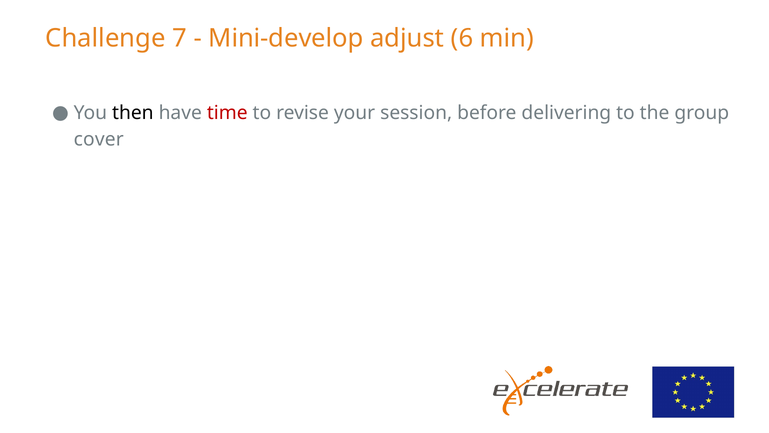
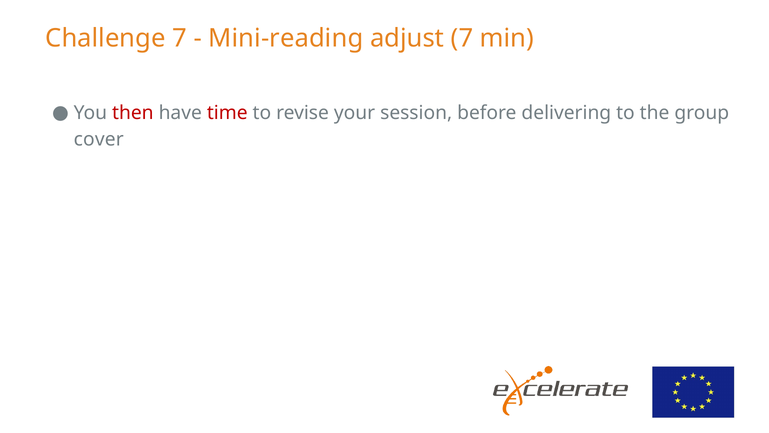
Mini-develop: Mini-develop -> Mini-reading (286, 38)
adjust 6: 6 -> 7 (462, 38)
then colour: black -> red (133, 113)
